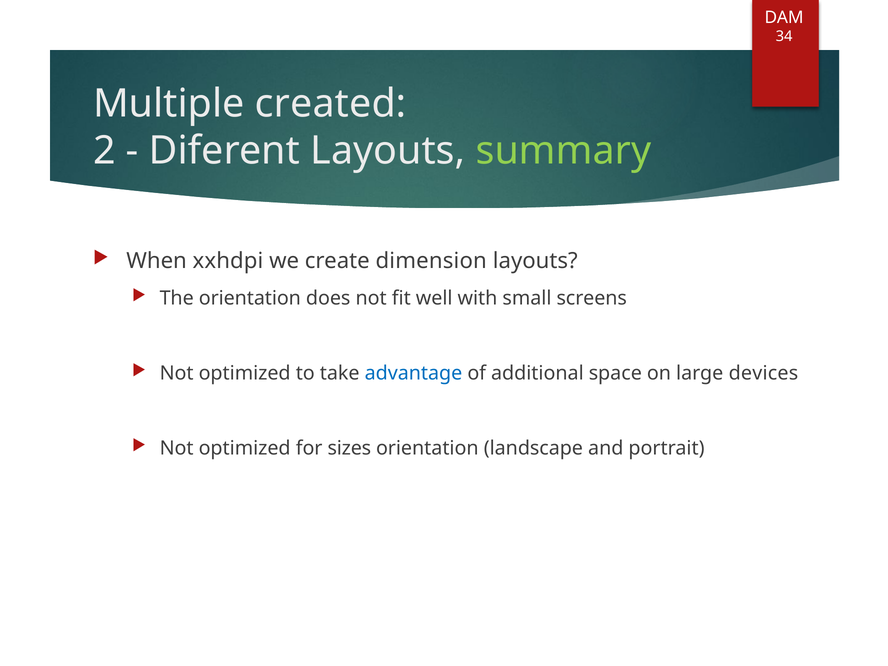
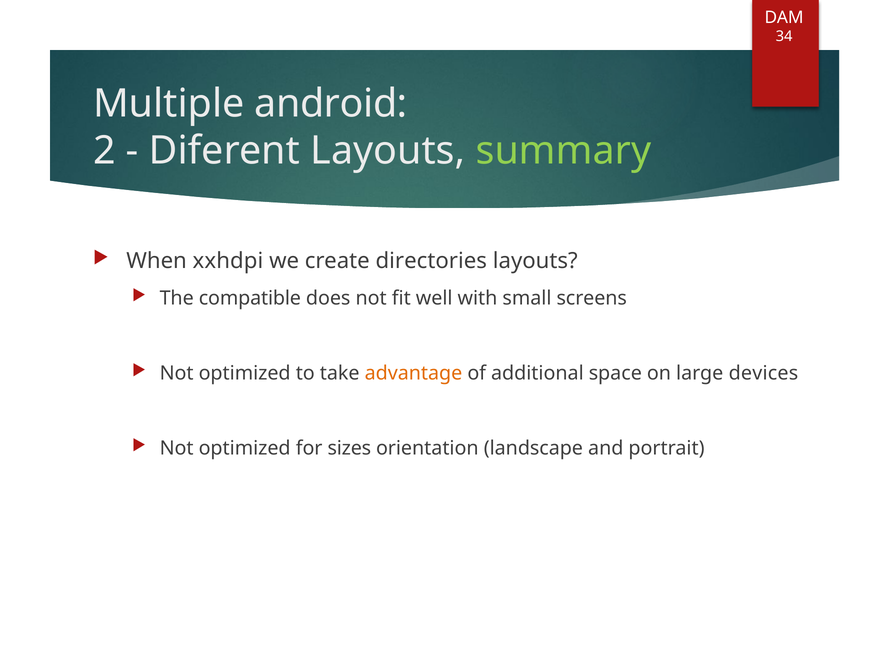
created: created -> android (331, 104)
dimension: dimension -> directories (431, 261)
The orientation: orientation -> compatible (250, 298)
advantage colour: blue -> orange (413, 373)
